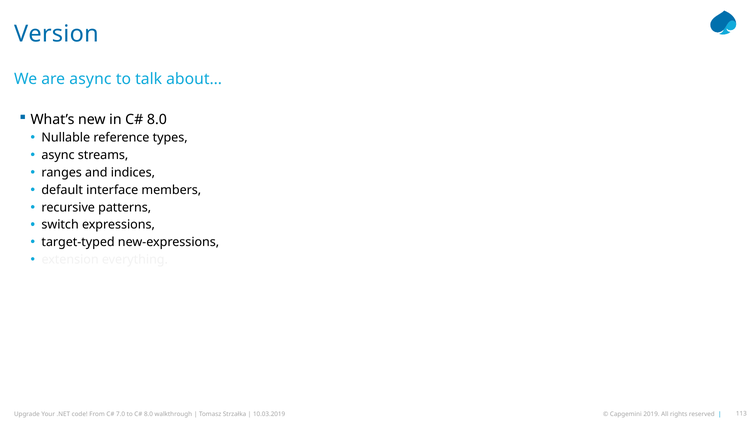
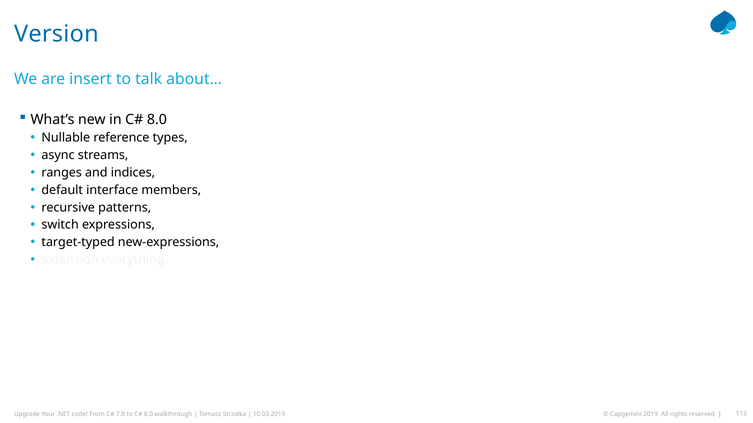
are async: async -> insert (90, 79)
